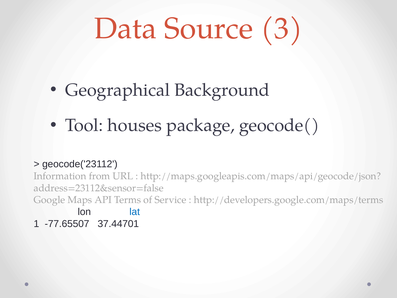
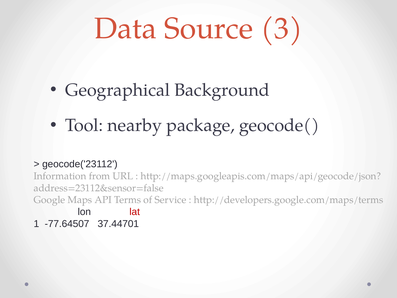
houses: houses -> nearby (135, 125)
lat colour: blue -> red (135, 212)
-77.65507: -77.65507 -> -77.64507 (67, 224)
